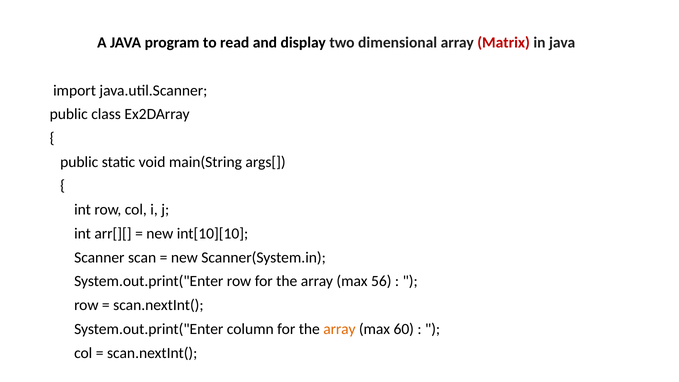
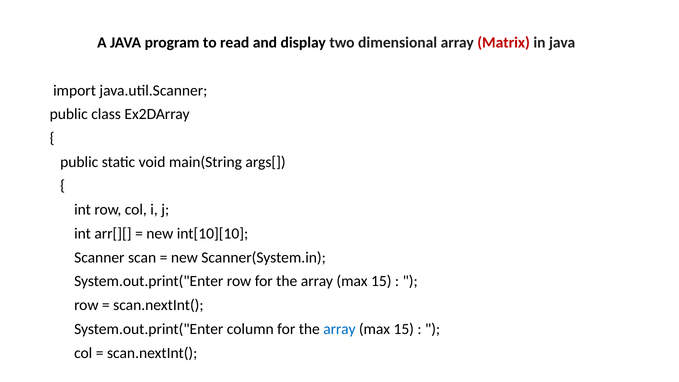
56: 56 -> 15 (381, 281)
array colour: orange -> blue (339, 329)
60: 60 -> 15 (404, 329)
